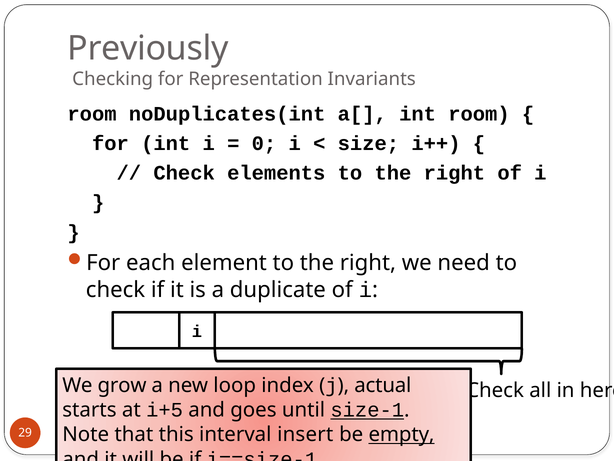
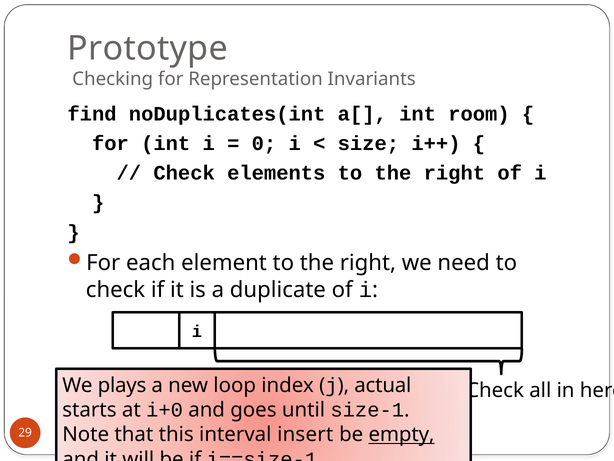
Previously: Previously -> Prototype (148, 48)
room: room -> find (92, 114)
grow: grow -> plays (122, 385)
i+5: i+5 -> i+0 (165, 410)
size-1 underline: present -> none (367, 410)
